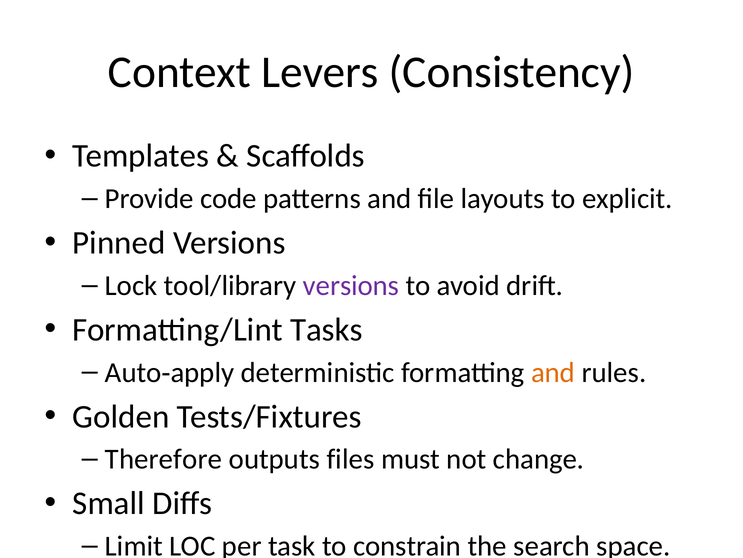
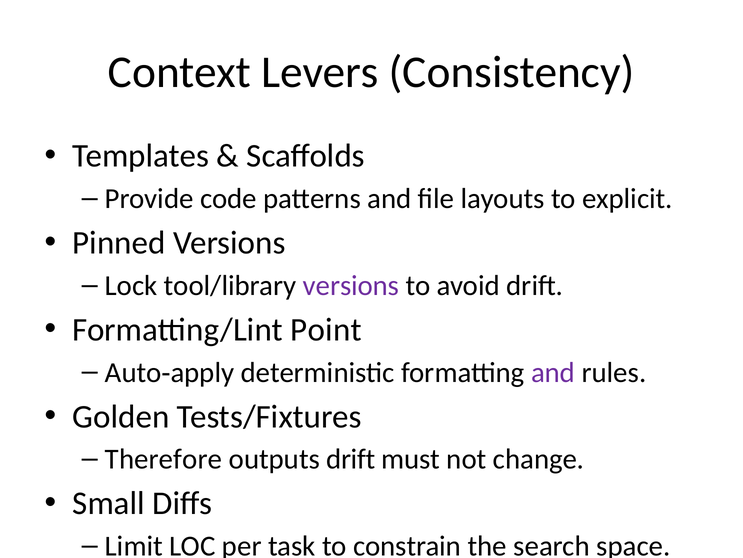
Tasks: Tasks -> Point (326, 329)
and colour: orange -> purple (553, 372)
outputs files: files -> drift (351, 459)
